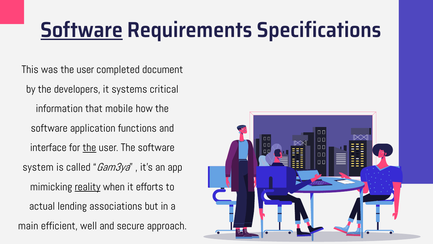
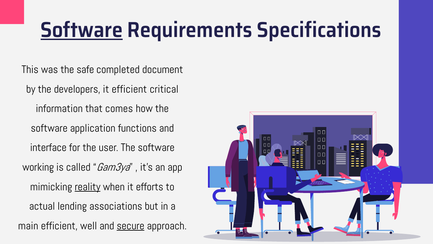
was the user: user -> safe (85, 70)
it systems: systems -> efficient (129, 89)
mobile: mobile -> comes (119, 108)
the underline: present -> none (89, 147)
system: system -> working (38, 167)
secure underline: none -> present (131, 225)
